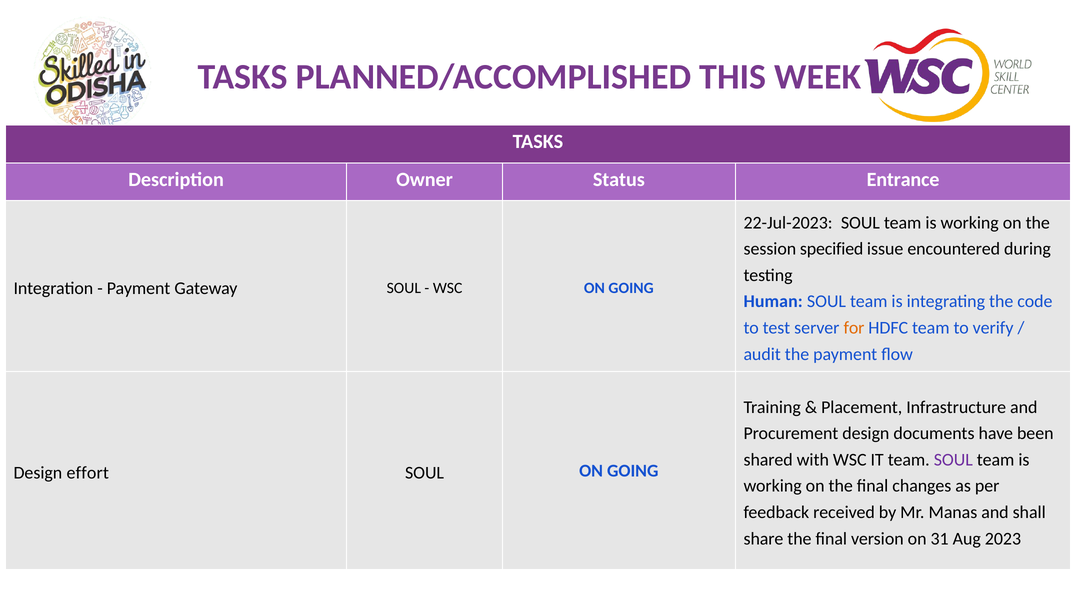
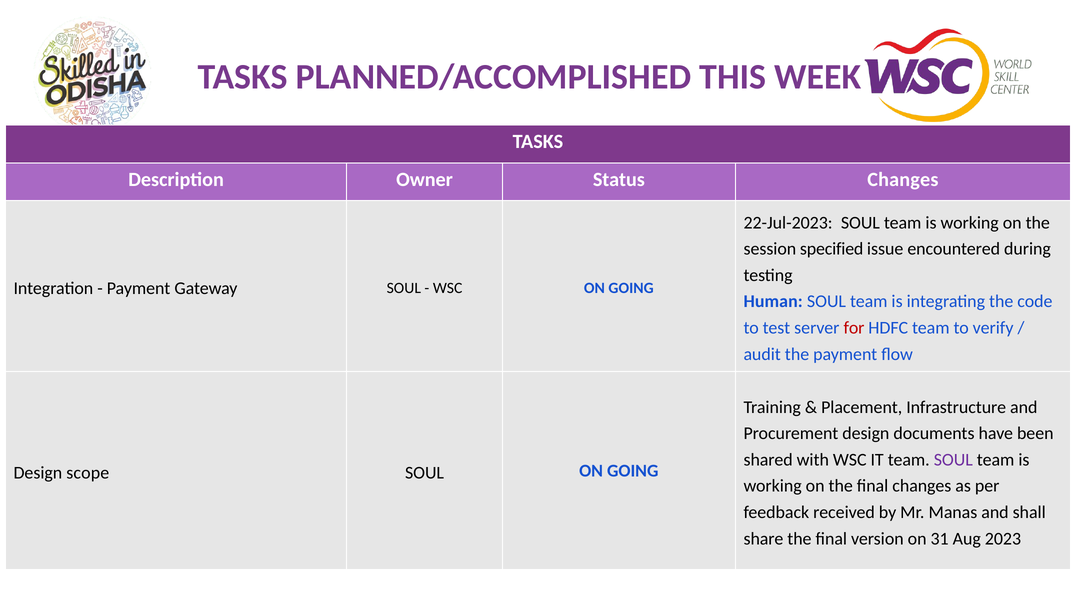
Status Entrance: Entrance -> Changes (903, 179)
for colour: orange -> red (854, 328)
effort: effort -> scope (88, 473)
